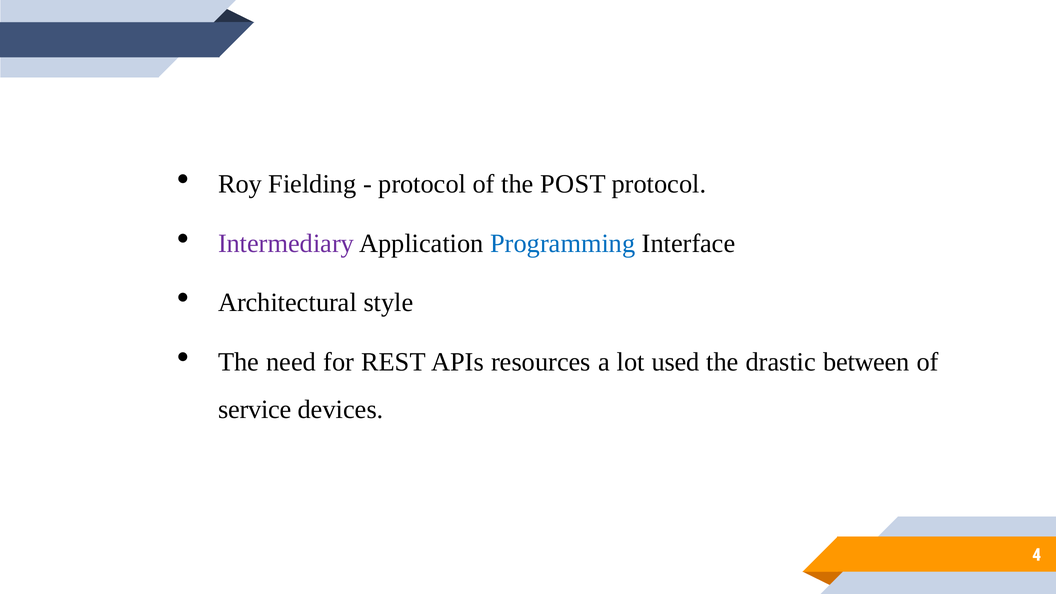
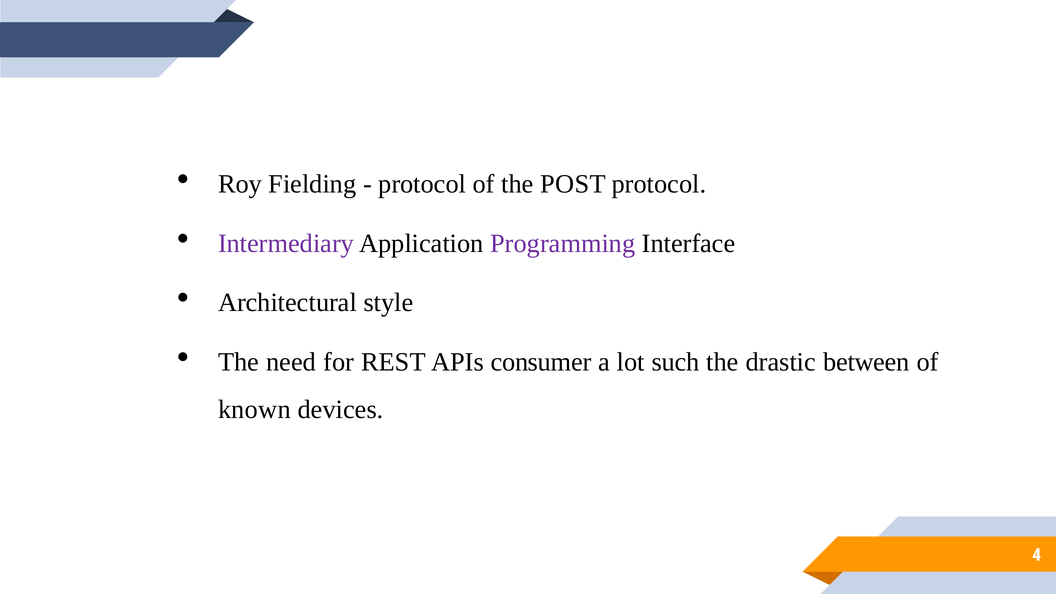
Programming colour: blue -> purple (563, 243)
resources: resources -> consumer (541, 362)
used: used -> such (676, 362)
service: service -> known (254, 409)
